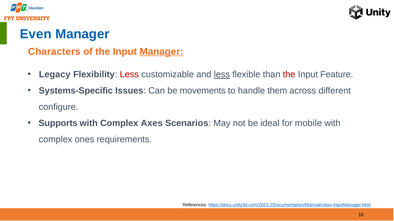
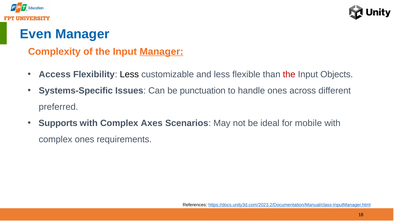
Characters: Characters -> Complexity (54, 52)
Legacy: Legacy -> Access (55, 75)
Less colour: red -> black (129, 75)
less underline: present -> none (222, 75)
Feature: Feature -> Objects (337, 75)
movements: movements -> punctuation (203, 91)
handle them: them -> ones (277, 91)
configure: configure -> preferred (58, 107)
